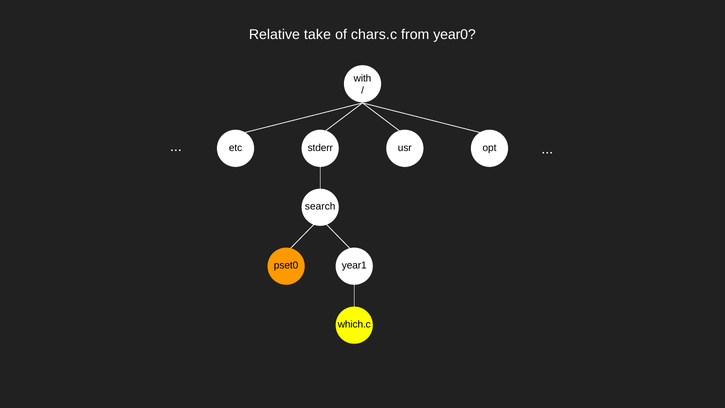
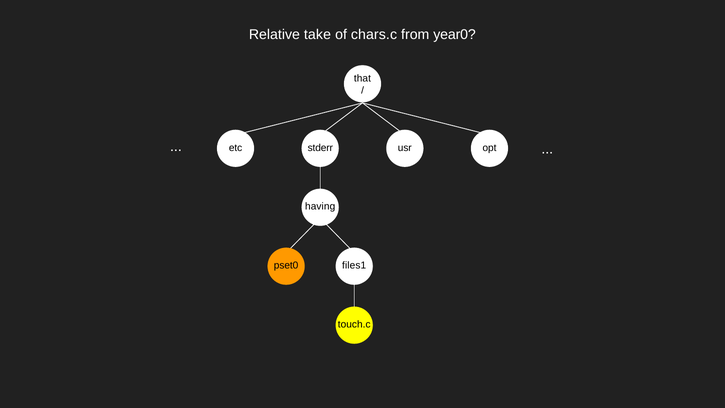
with: with -> that (362, 78)
search: search -> having (320, 207)
year1: year1 -> files1 (354, 265)
which.c: which.c -> touch.c (354, 324)
